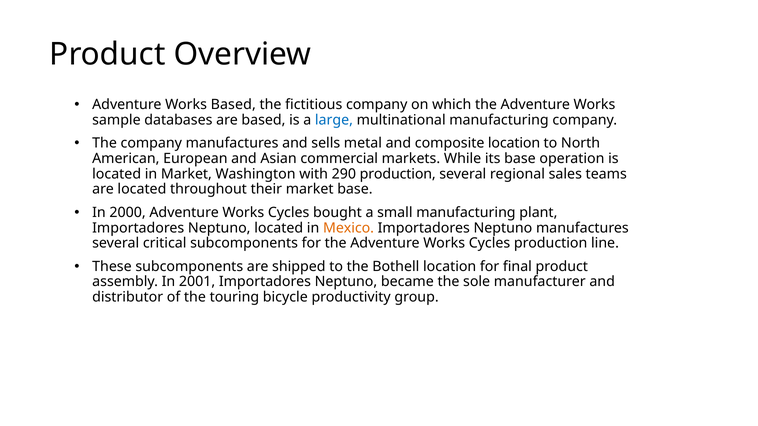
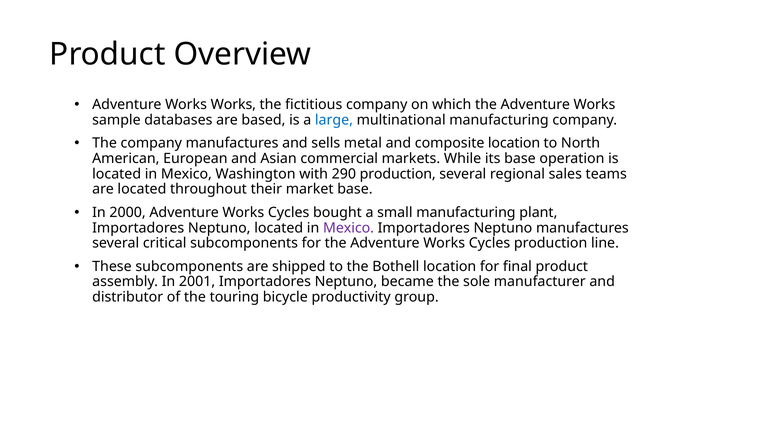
Works Based: Based -> Works (233, 105)
Market: Market -> Mexico (186, 174)
Mexico colour: orange -> purple (349, 228)
